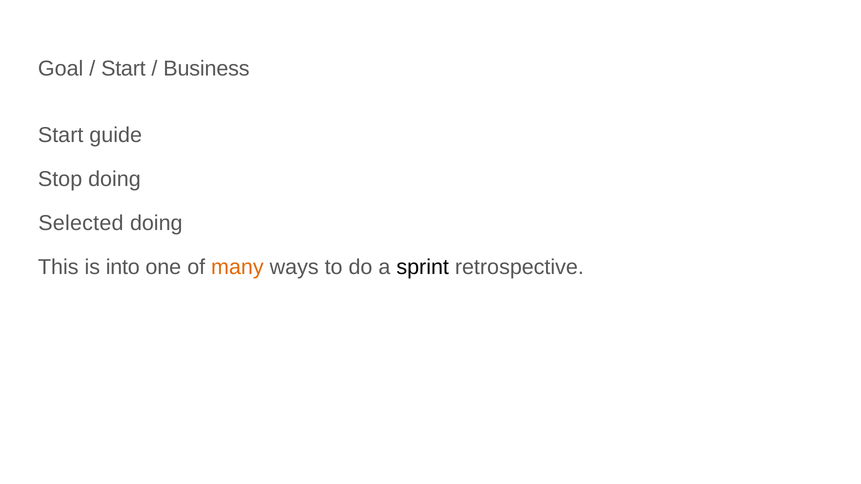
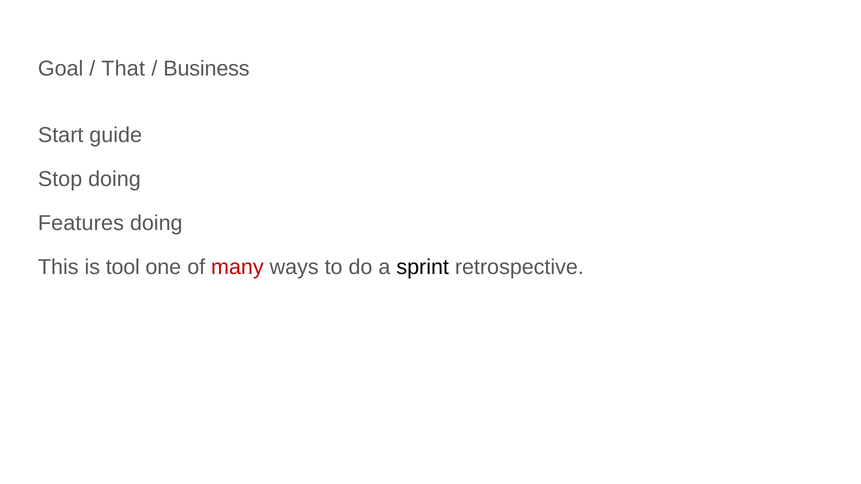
Start: Start -> That (123, 69)
Selected: Selected -> Features (81, 223)
into: into -> tool (123, 268)
many colour: orange -> red (237, 268)
